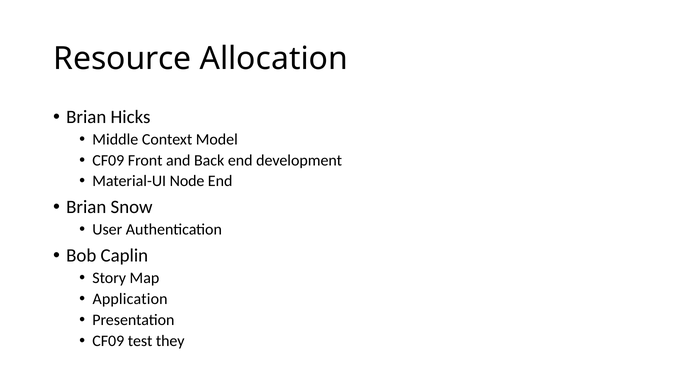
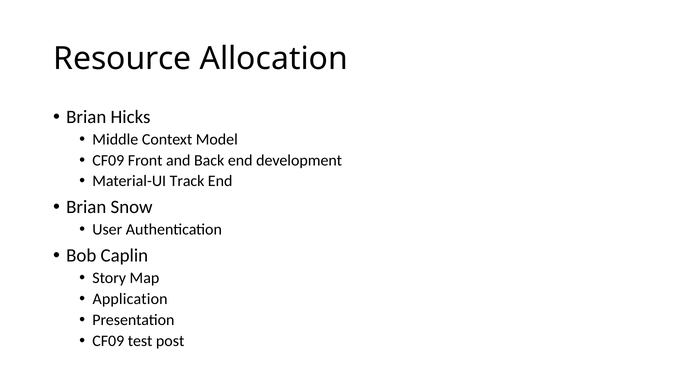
Node: Node -> Track (187, 181)
they: they -> post (170, 341)
